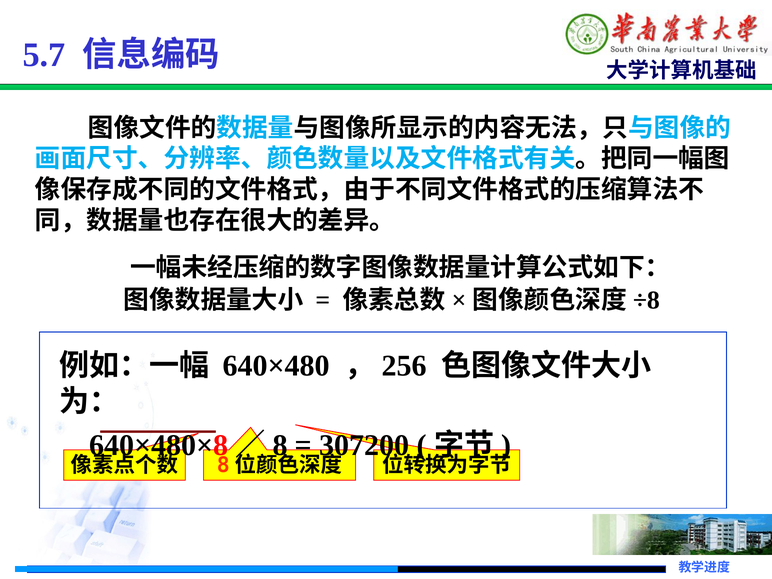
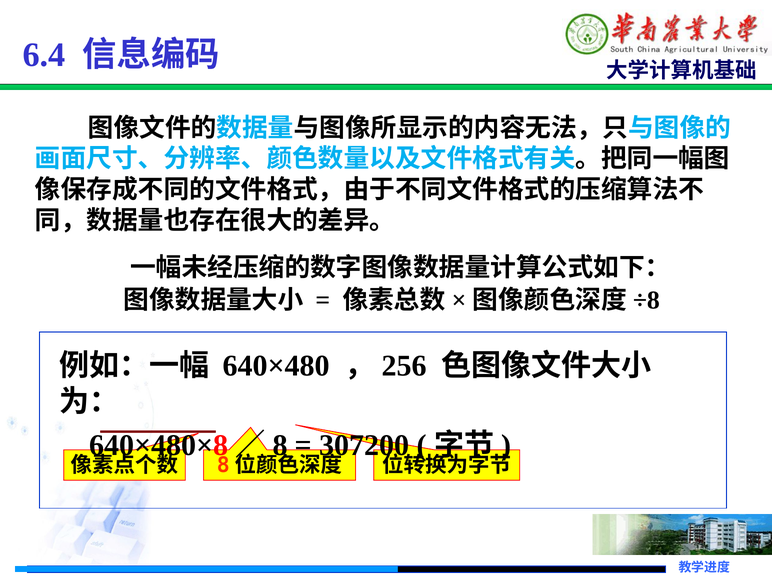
5.7: 5.7 -> 6.4 (44, 55)
